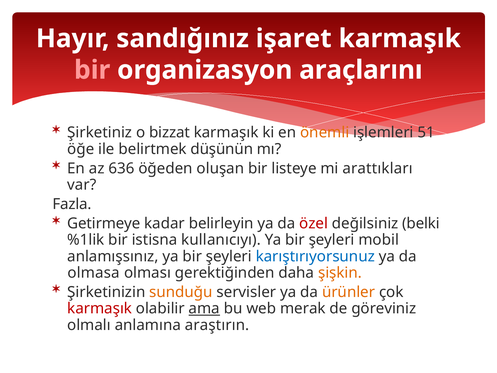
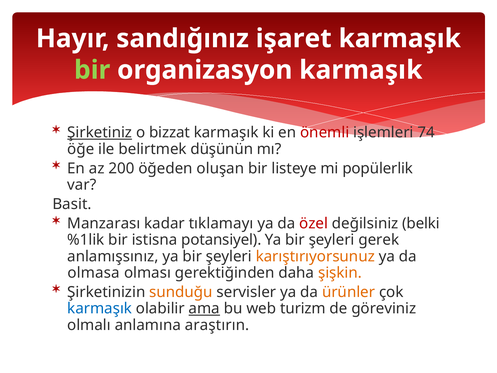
bir colour: pink -> light green (92, 70)
organizasyon araçlarını: araçlarını -> karmaşık (361, 70)
Şirketiniz underline: none -> present (100, 133)
önemli colour: orange -> red (325, 133)
51: 51 -> 74 (426, 133)
636: 636 -> 200 (122, 168)
arattıkları: arattıkları -> popülerlik (378, 168)
Fazla: Fazla -> Basit (72, 204)
Getirmeye: Getirmeye -> Manzarası (104, 223)
belirleyin: belirleyin -> tıklamayı (221, 223)
kullanıcıyı: kullanıcıyı -> potansiyel (221, 240)
mobil: mobil -> gerek (379, 240)
karıştırıyorsunuz colour: blue -> orange (315, 256)
karmaşık colour: red -> blue (100, 308)
merak: merak -> turizm (303, 308)
